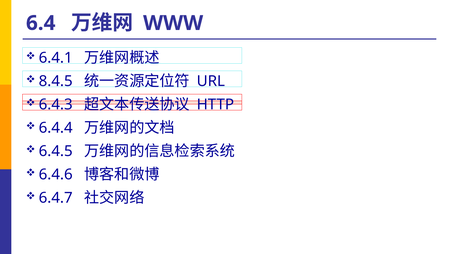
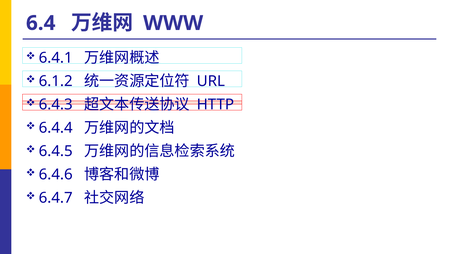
8.4.5: 8.4.5 -> 6.1.2 (56, 81)
